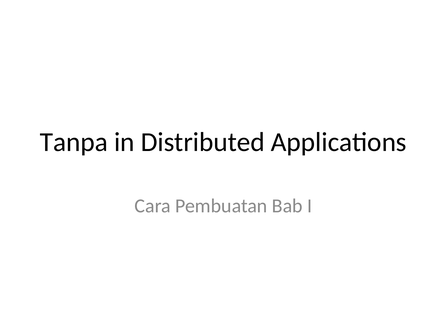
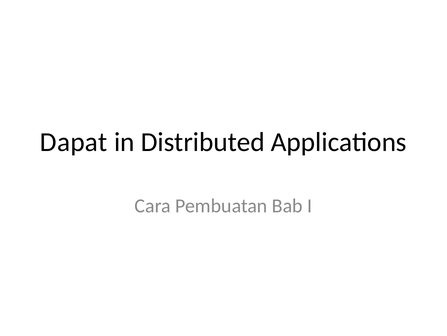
Tanpa: Tanpa -> Dapat (74, 142)
